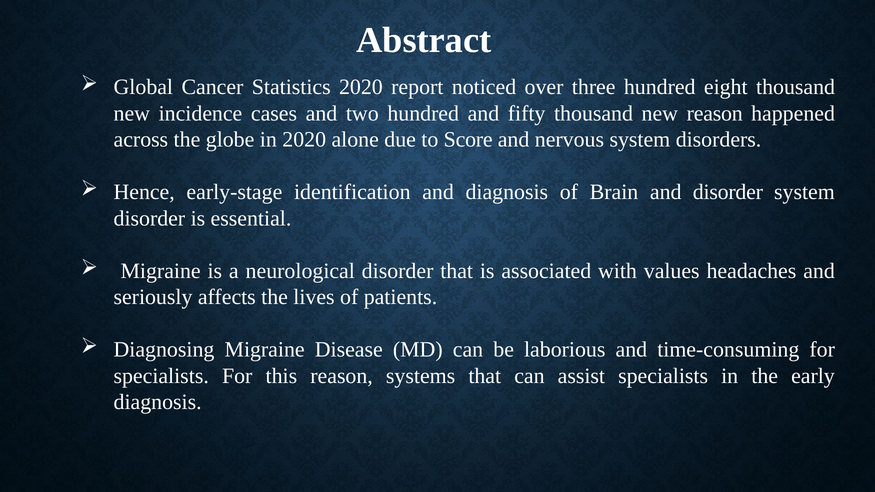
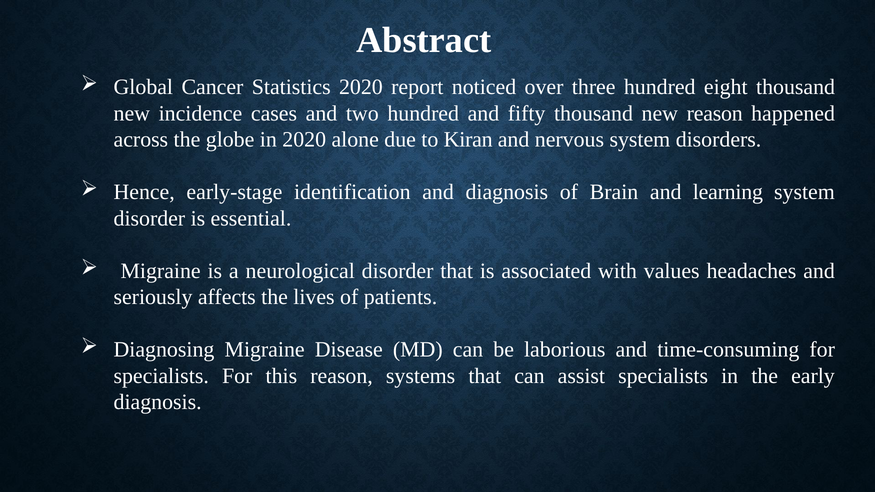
Score: Score -> Kiran (468, 140)
and disorder: disorder -> learning (728, 192)
